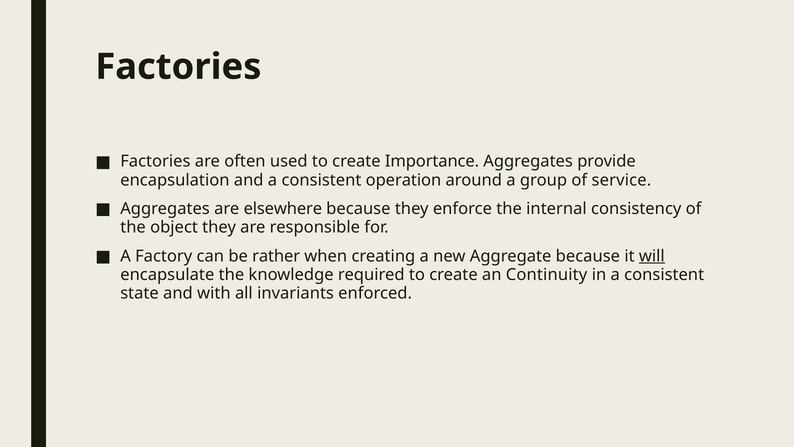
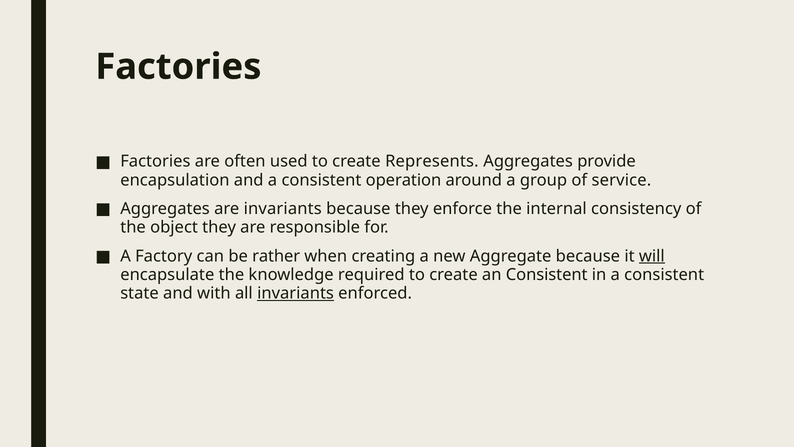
Importance: Importance -> Represents (432, 161)
are elsewhere: elsewhere -> invariants (283, 209)
an Continuity: Continuity -> Consistent (547, 275)
invariants underline: none -> present (296, 293)
